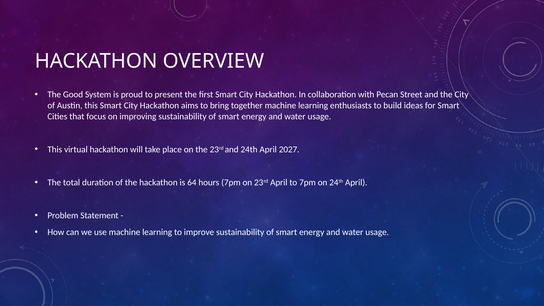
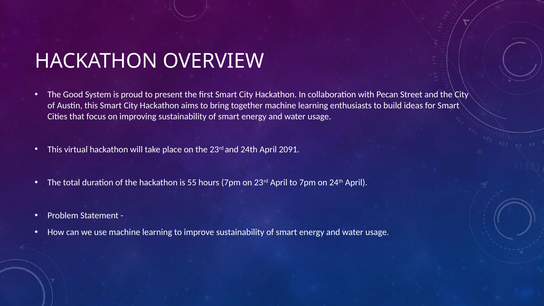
2027: 2027 -> 2091 (289, 149)
64: 64 -> 55 (192, 183)
